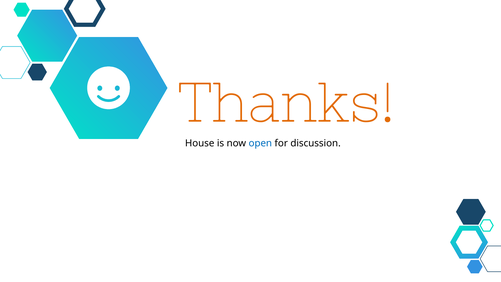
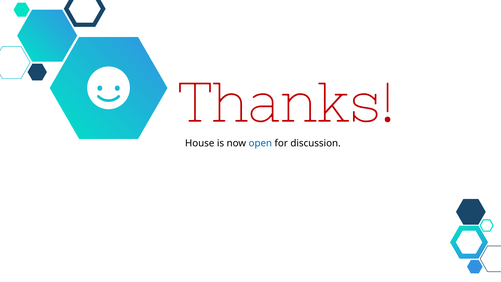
Thanks colour: orange -> red (287, 103)
